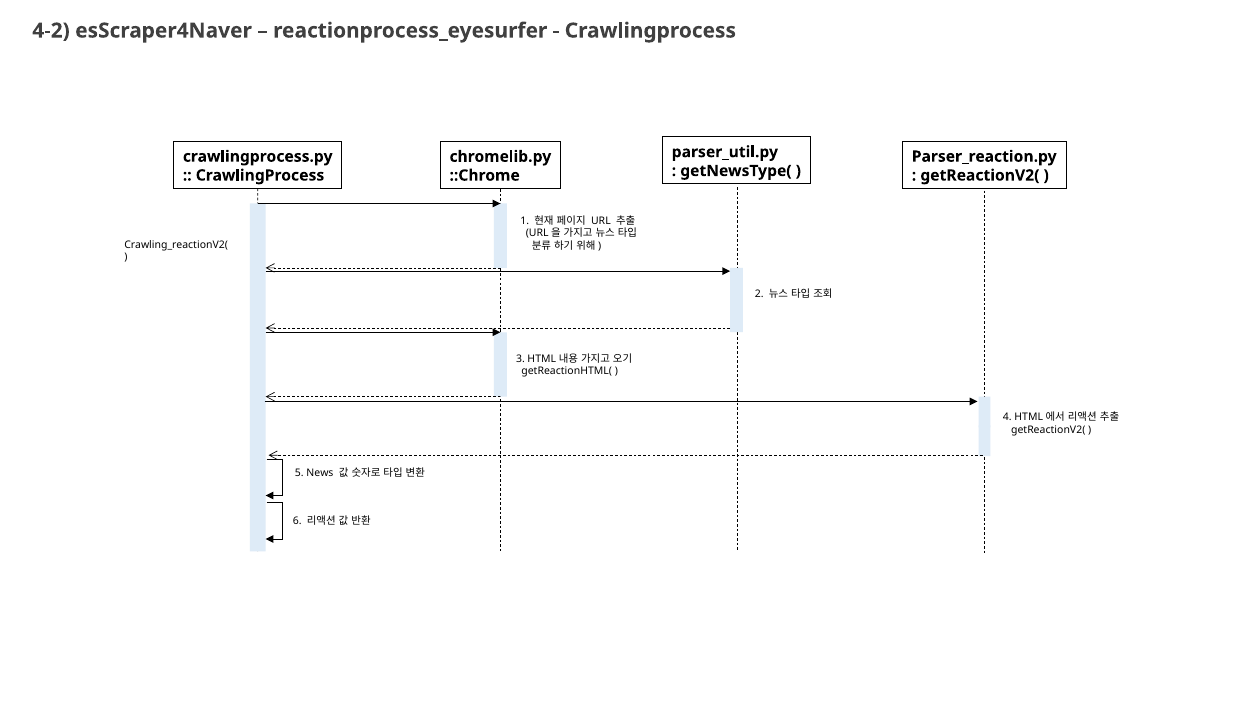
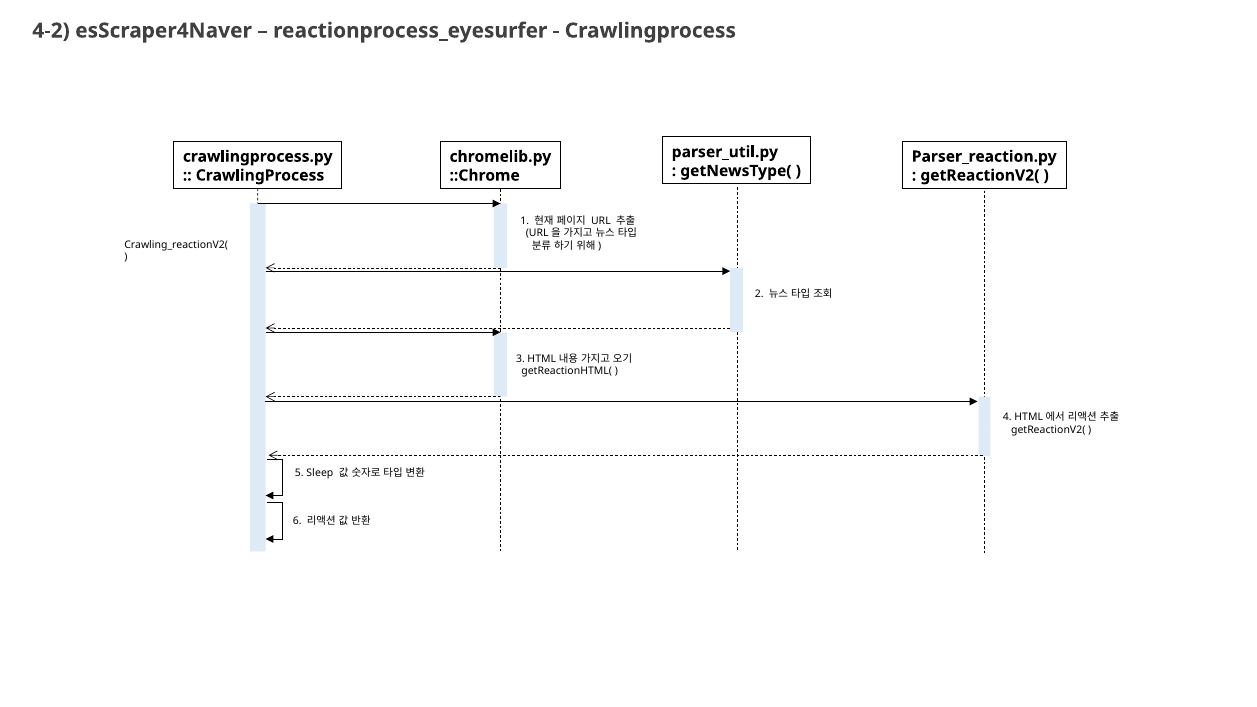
News: News -> Sleep (320, 473)
